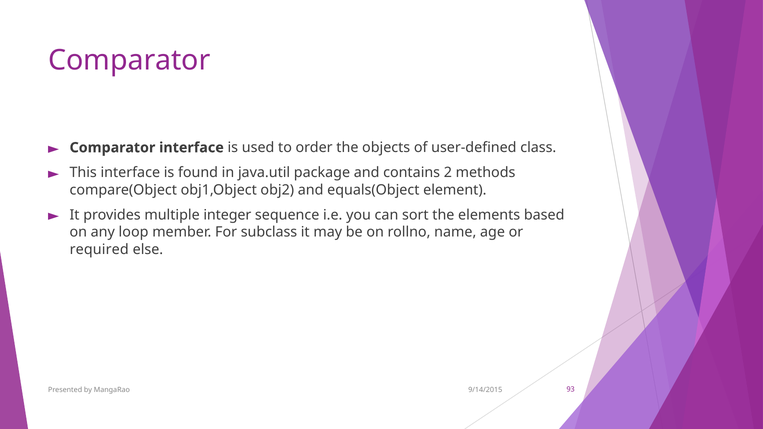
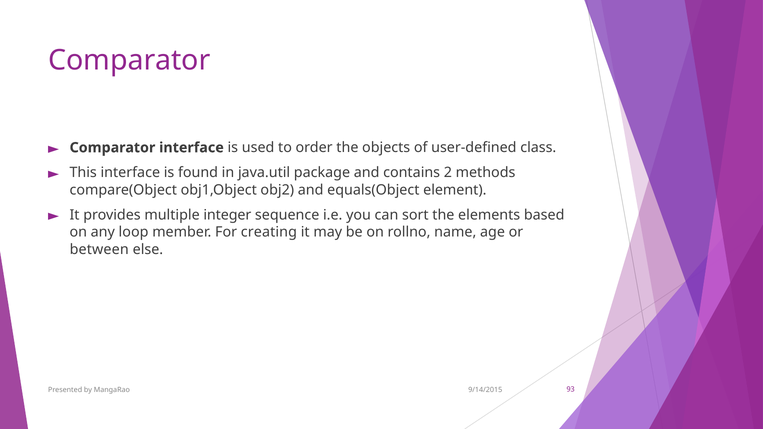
subclass: subclass -> creating (269, 232)
required: required -> between (99, 249)
